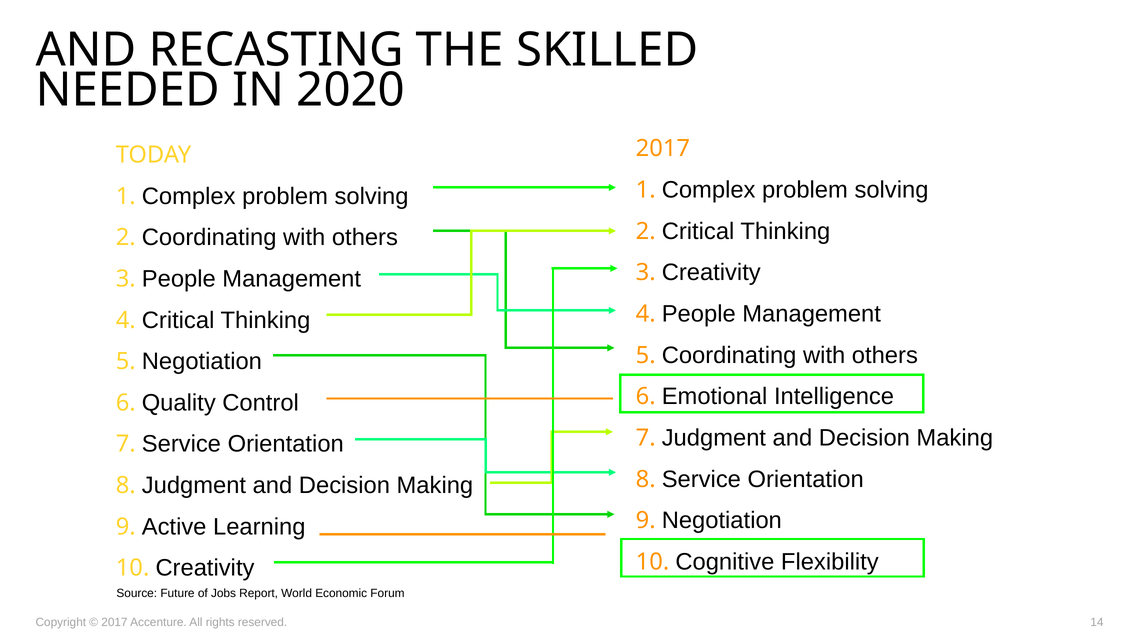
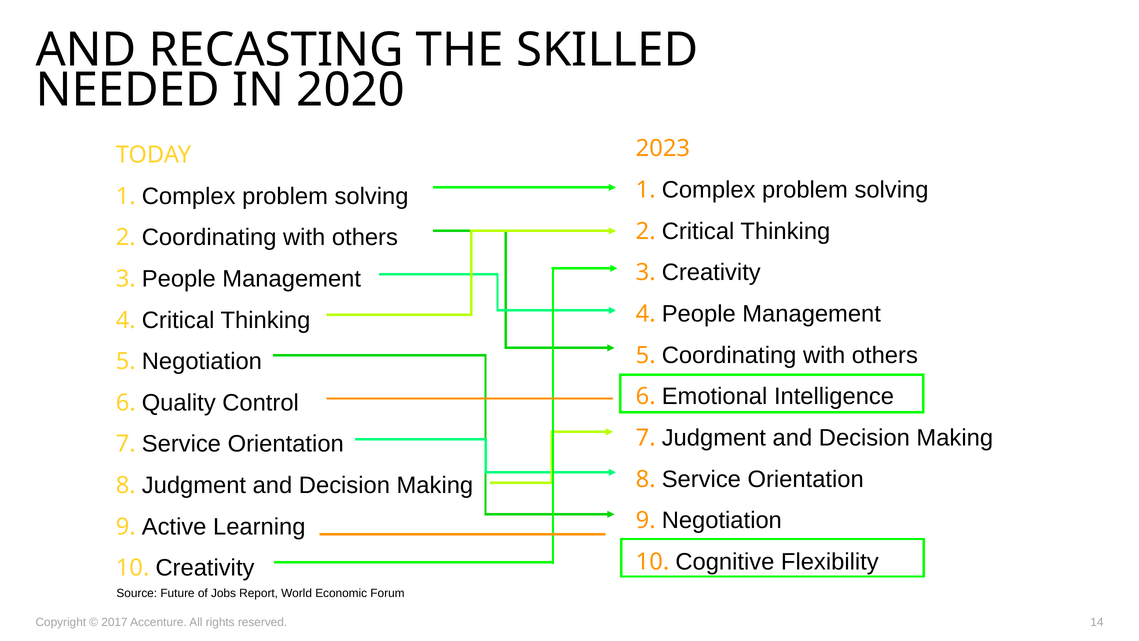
2017: 2017 -> 2023 (663, 149)
